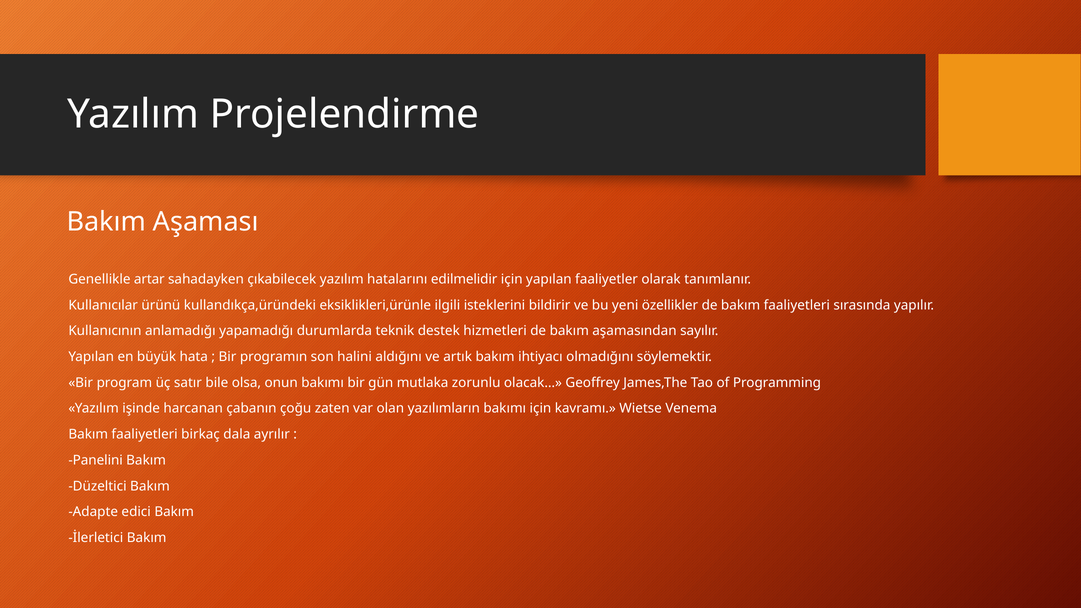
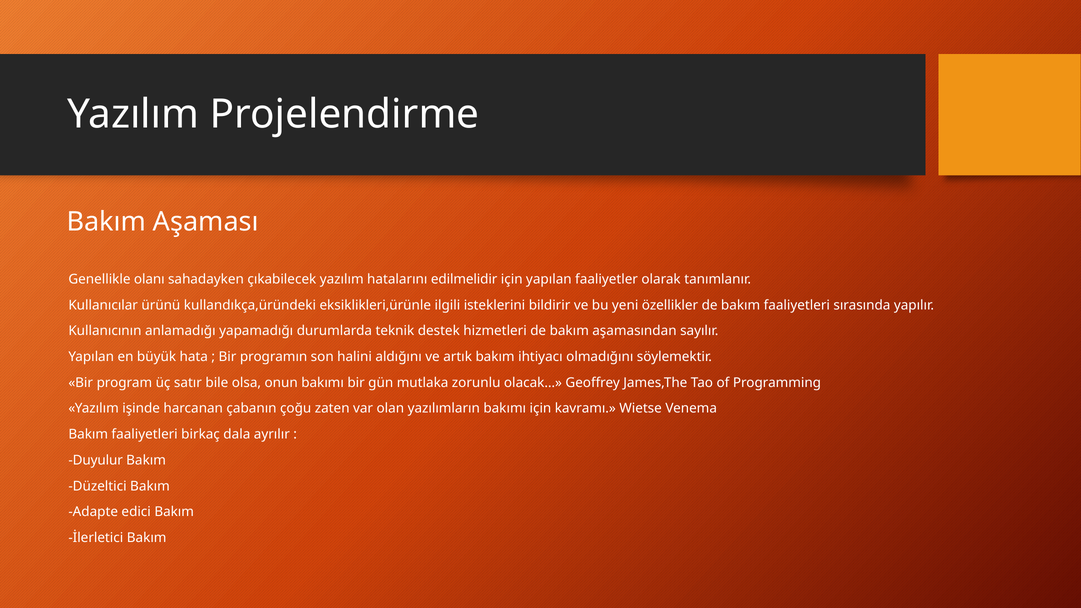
artar: artar -> olanı (149, 279)
Panelini: Panelini -> Duyulur (96, 460)
